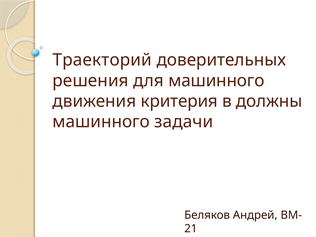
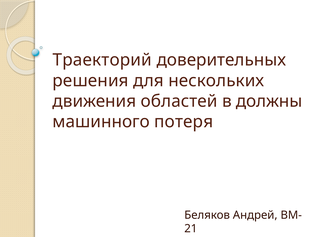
для машинного: машинного -> нескольких (216, 81)
критерия: критерия -> областей (179, 101)
задачи: задачи -> потеря (184, 122)
